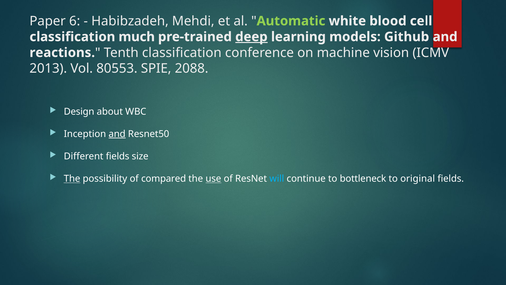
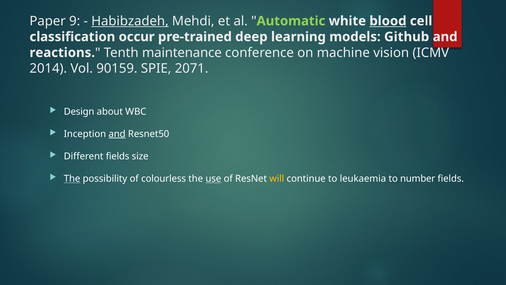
6: 6 -> 9 (75, 21)
Habibzadeh underline: none -> present (130, 21)
blood underline: none -> present (388, 21)
much: much -> occur (137, 37)
deep underline: present -> none (251, 37)
Tenth classification: classification -> maintenance (182, 53)
2013: 2013 -> 2014 (48, 68)
80553: 80553 -> 90159 (117, 68)
2088: 2088 -> 2071 (192, 68)
compared: compared -> colourless (164, 178)
will colour: light blue -> yellow (277, 178)
bottleneck: bottleneck -> leukaemia (363, 178)
original: original -> number (418, 178)
